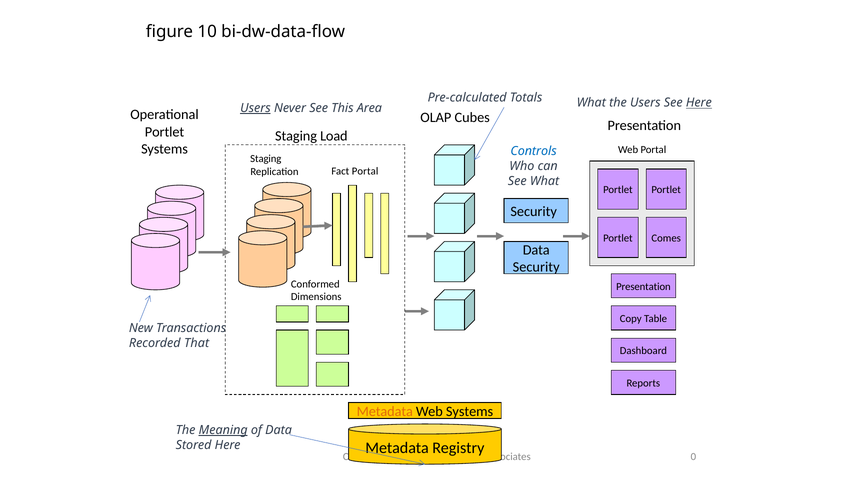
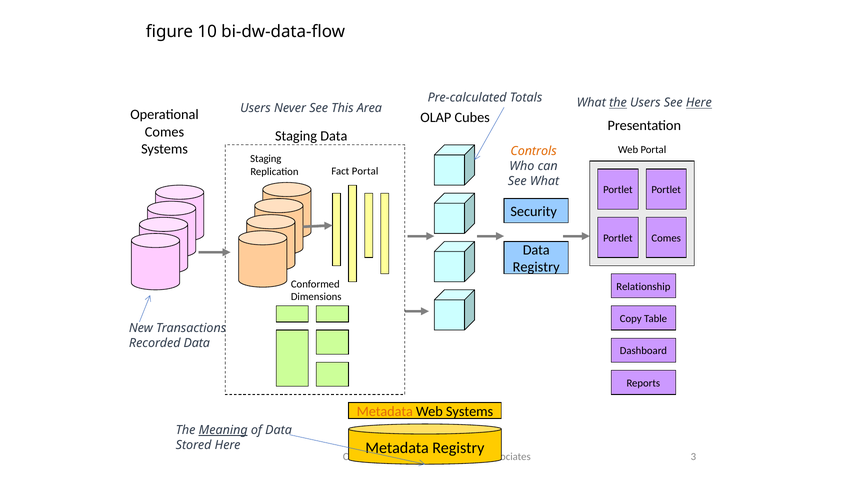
the underline: none -> present (618, 103)
Users underline: present -> none (255, 108)
Portlet: Portlet -> Comes (165, 132)
Staging Load: Load -> Data (334, 136)
Controls colour: blue -> orange (534, 151)
Security: Security -> Registry (536, 267)
Presentation: Presentation -> Relationship (643, 286)
Recorded That: That -> Data (197, 343)
0: 0 -> 3 (693, 456)
